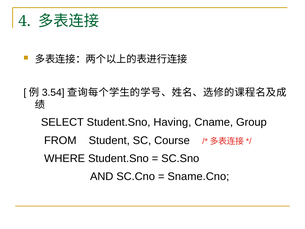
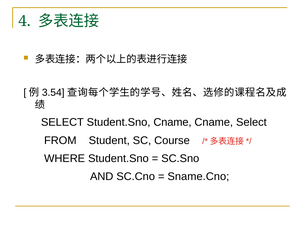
Student.Sno Having: Having -> Cname (172, 122)
Cname Group: Group -> Select (251, 122)
